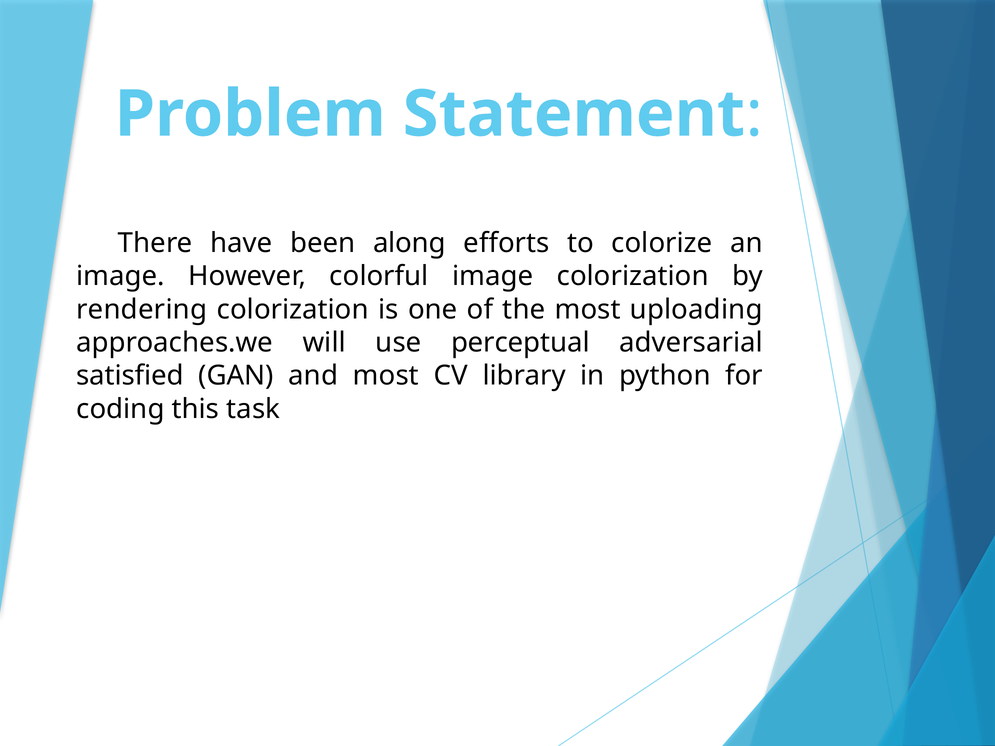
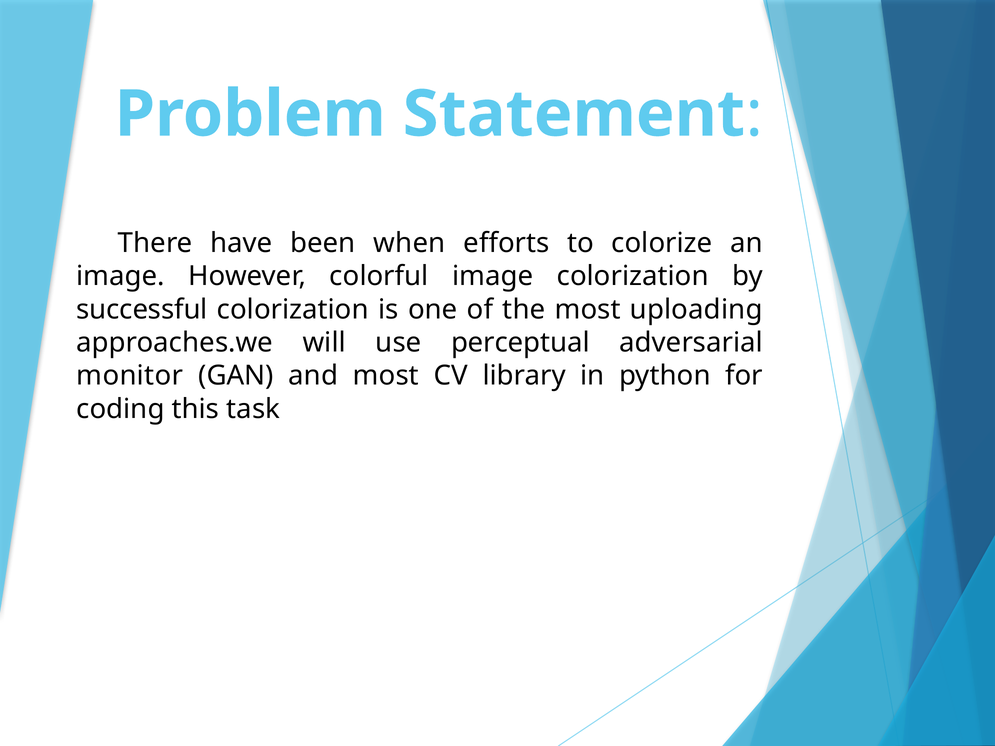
along: along -> when (409, 243)
rendering: rendering -> successful (142, 310)
satisfied: satisfied -> monitor (130, 376)
